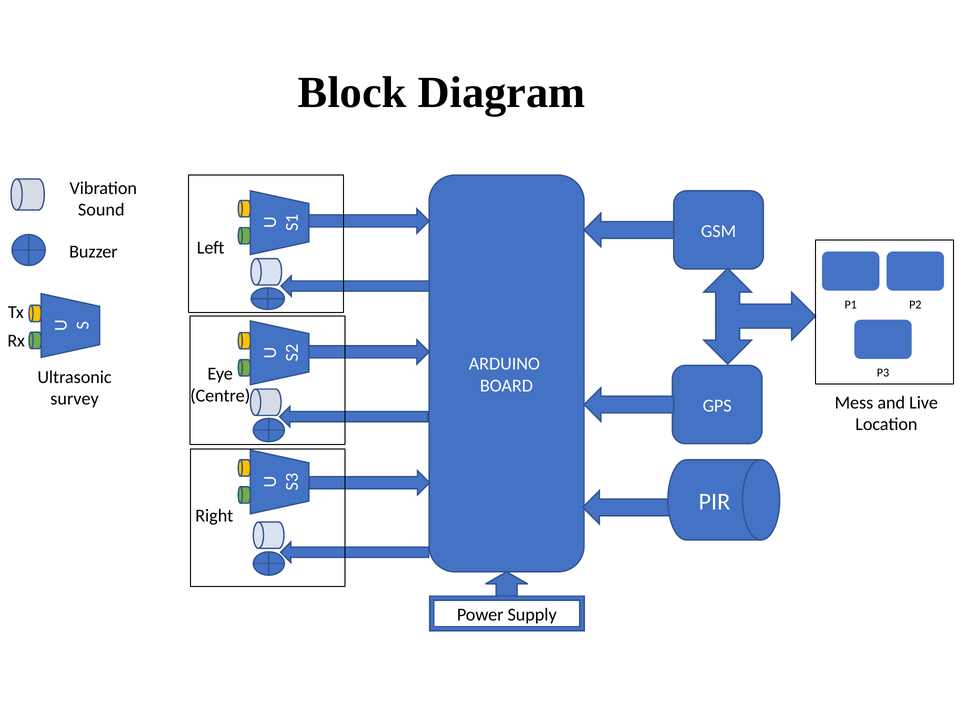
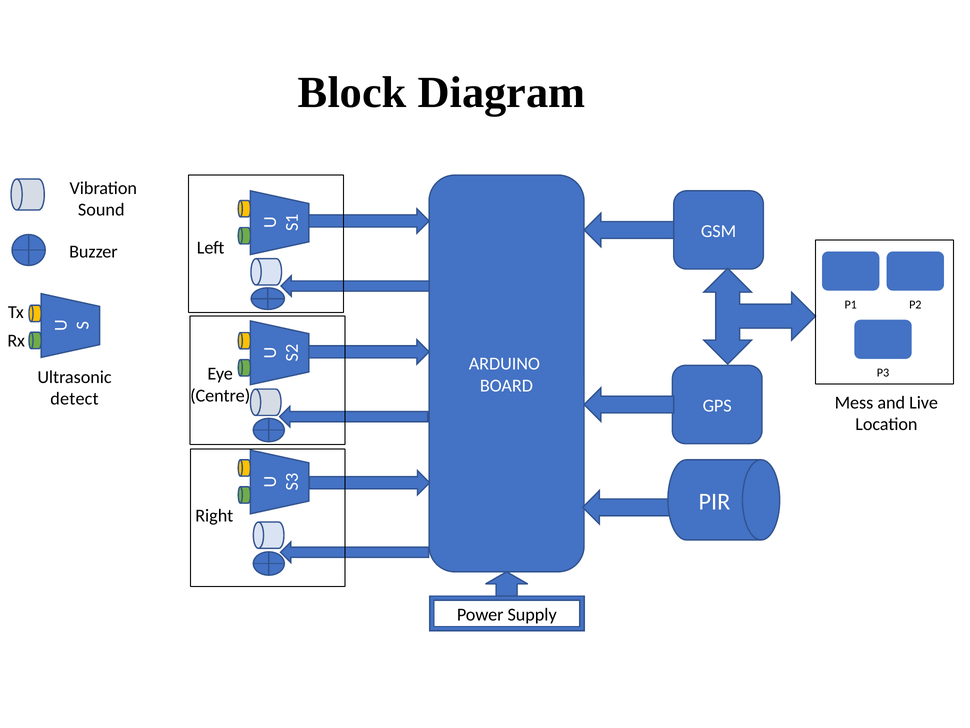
survey: survey -> detect (74, 399)
